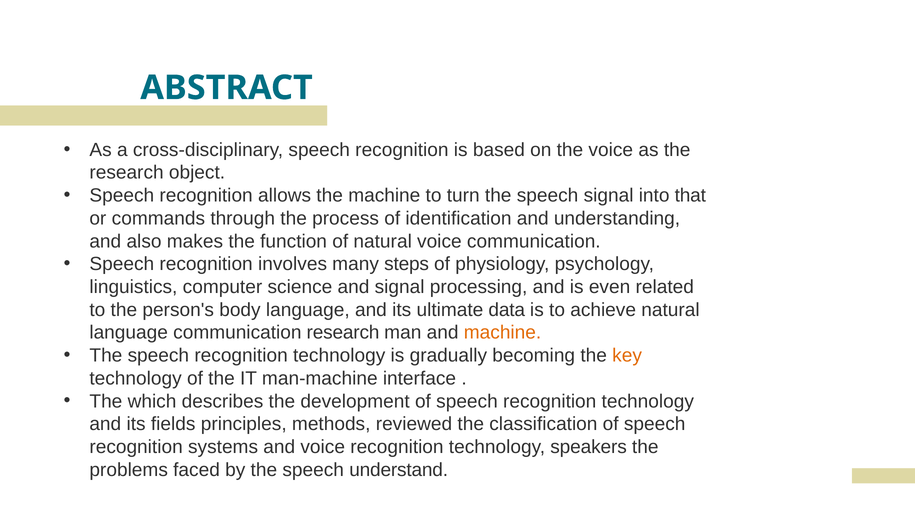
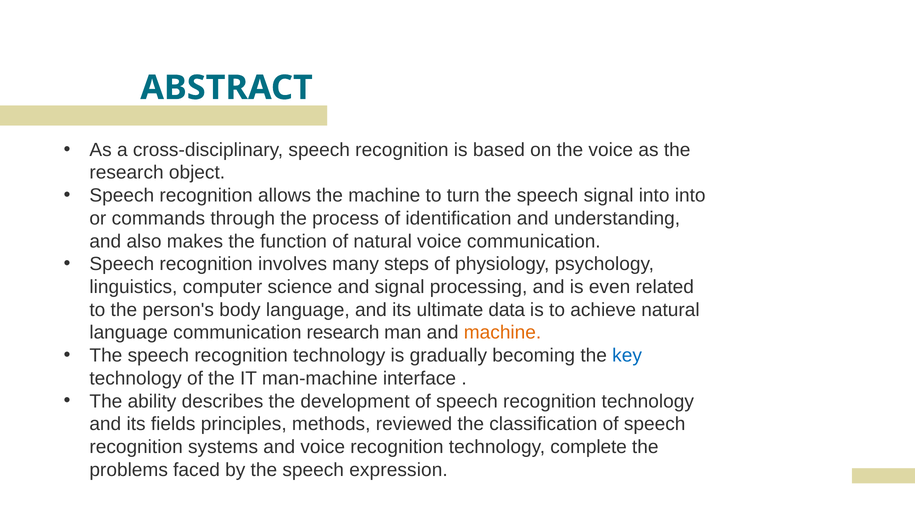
into that: that -> into (690, 196)
key colour: orange -> blue (627, 356)
which: which -> ability (152, 402)
speakers: speakers -> complete (589, 448)
understand: understand -> expression (399, 470)
